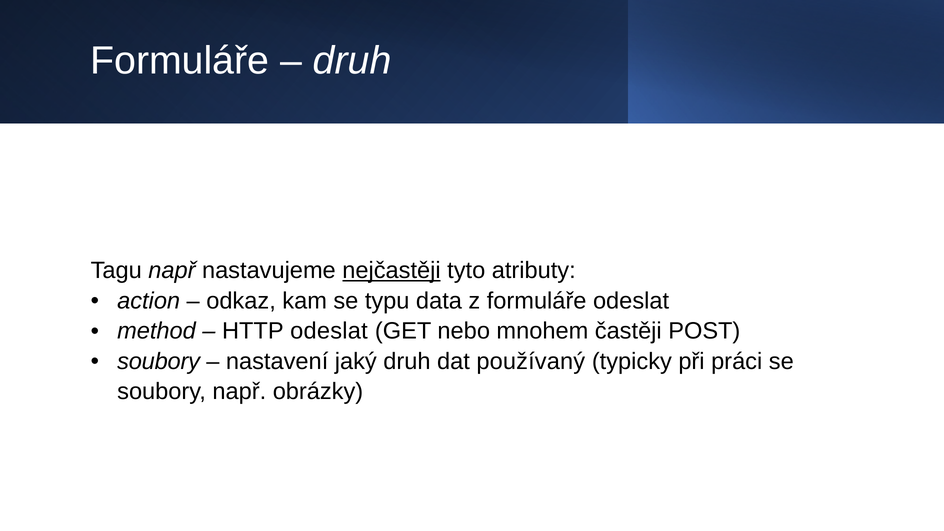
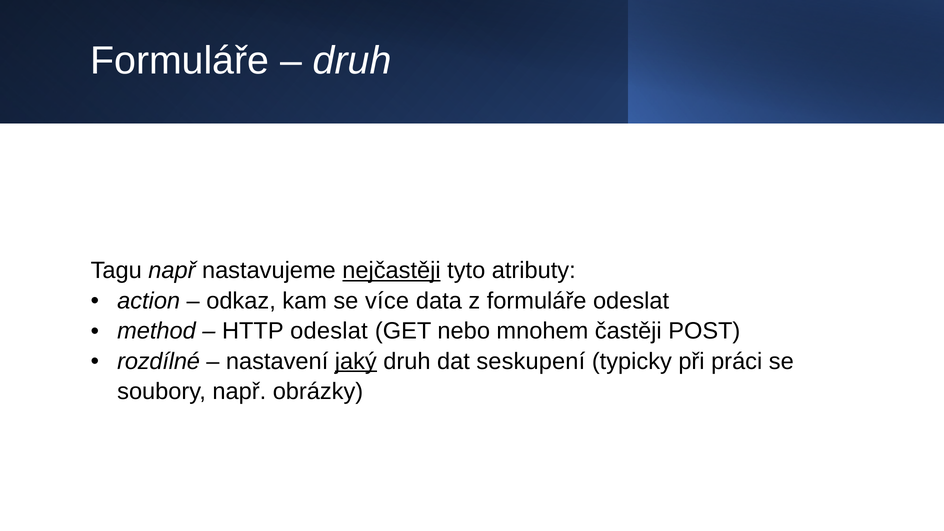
typu: typu -> více (387, 301)
soubory: soubory -> rozdílné (159, 361)
jaký underline: none -> present (356, 361)
používaný: používaný -> seskupení (531, 361)
